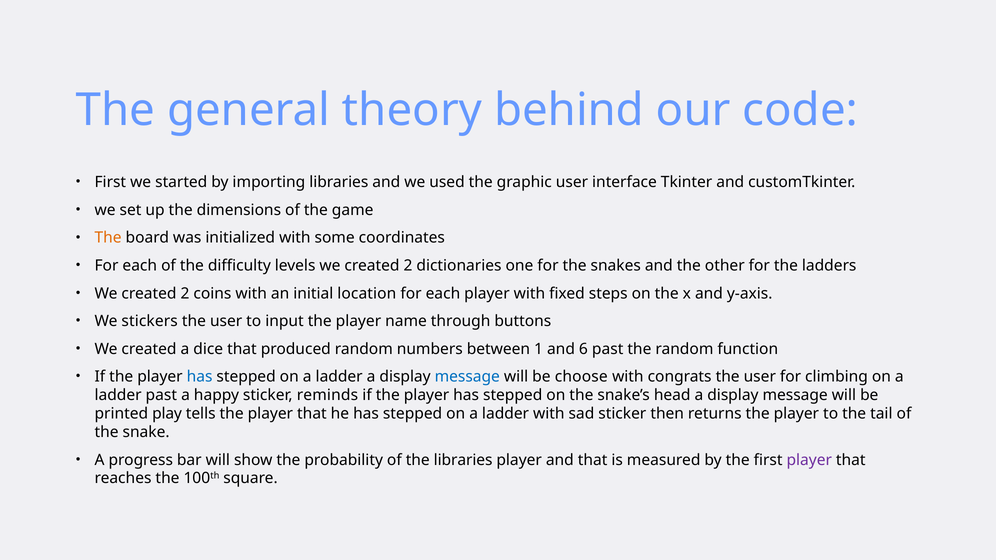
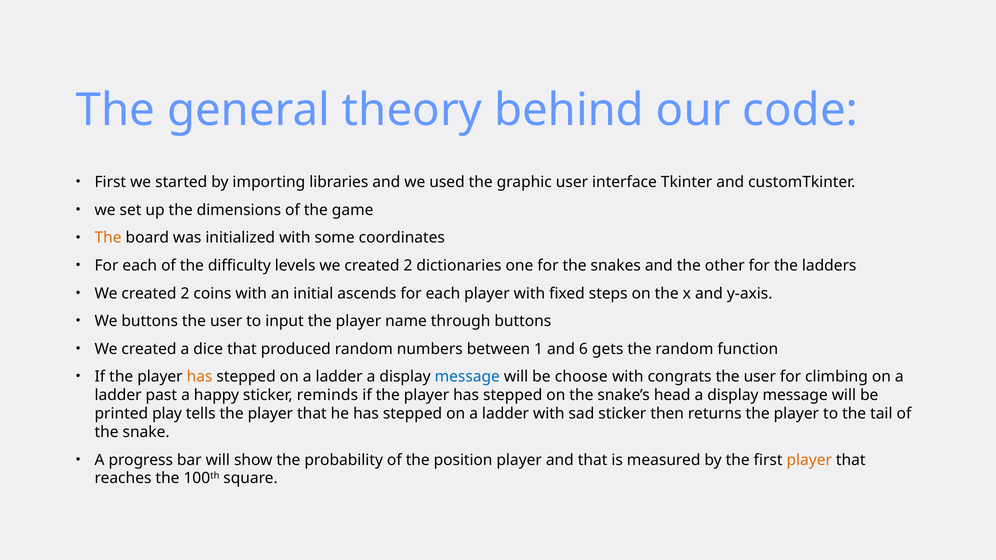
location: location -> ascends (367, 294)
We stickers: stickers -> buttons (150, 321)
6 past: past -> gets (608, 349)
has colour: blue -> orange (200, 377)
the libraries: libraries -> position (463, 460)
player colour: purple -> orange (809, 460)
